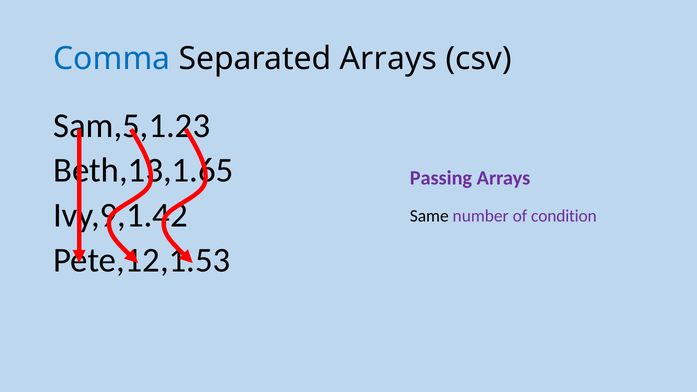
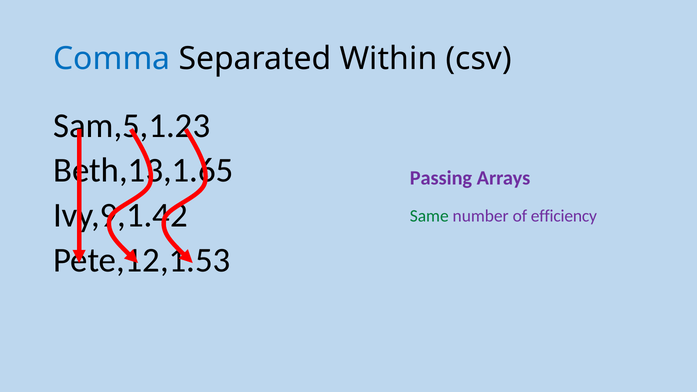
Separated Arrays: Arrays -> Within (388, 59)
Same colour: black -> green (429, 216)
condition: condition -> efficiency (564, 216)
